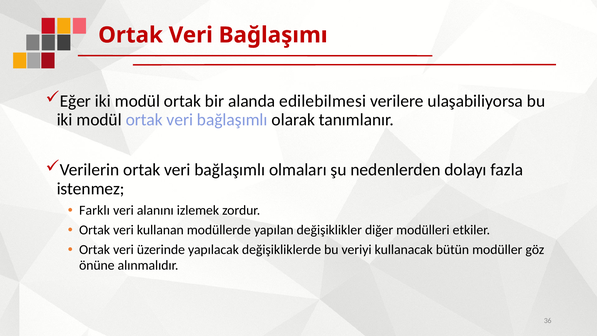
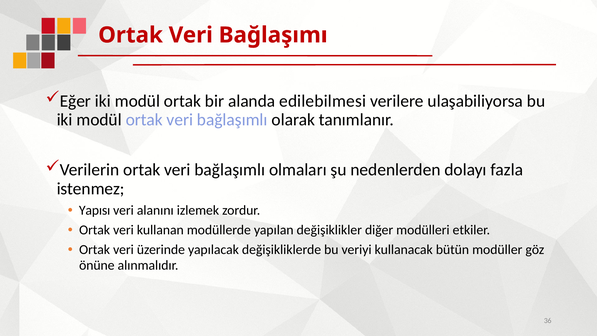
Farklı: Farklı -> Yapısı (95, 210)
